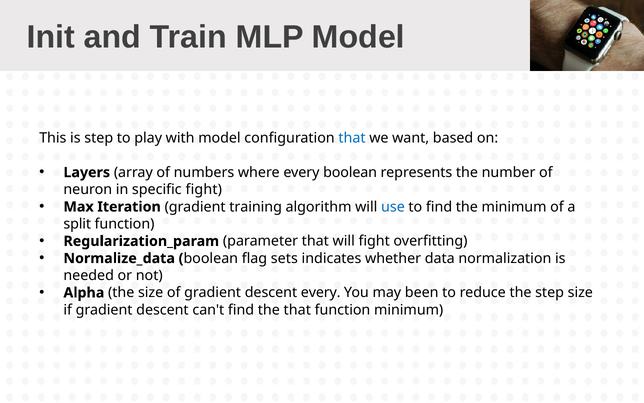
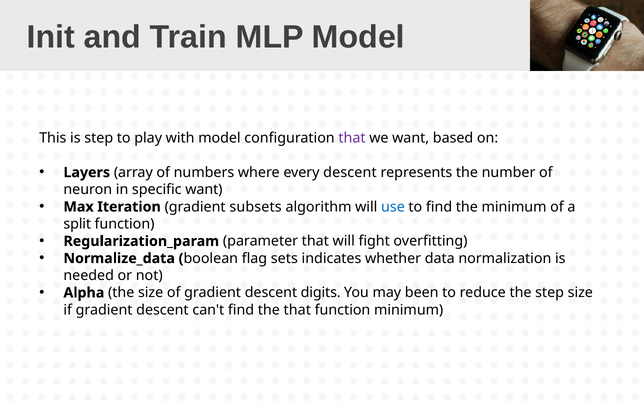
that colour: blue -> purple (352, 138)
every boolean: boolean -> descent (350, 172)
specific fight: fight -> want (204, 189)
training: training -> subsets (256, 207)
descent every: every -> digits (321, 292)
